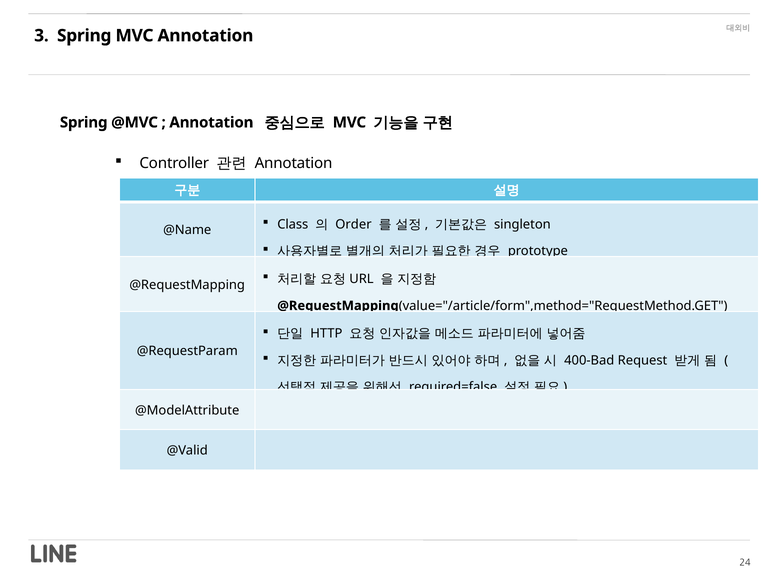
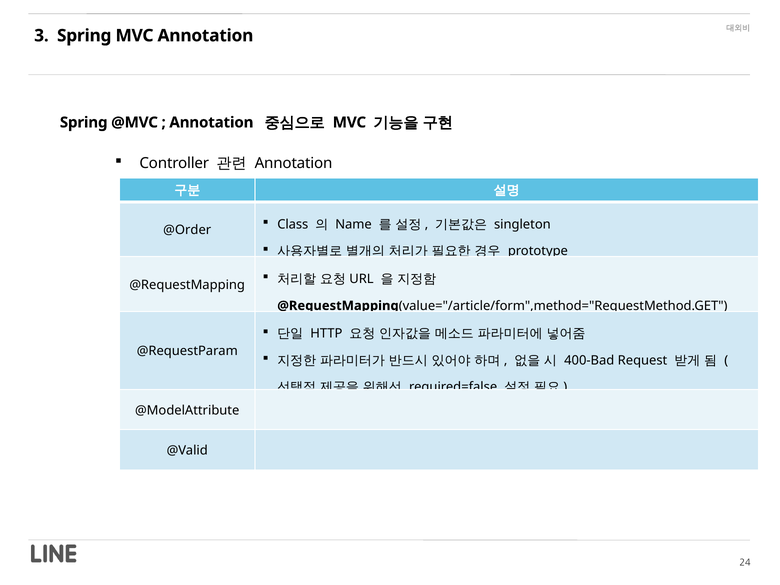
Order: Order -> Name (354, 224)
@Name: @Name -> @Order (187, 230)
